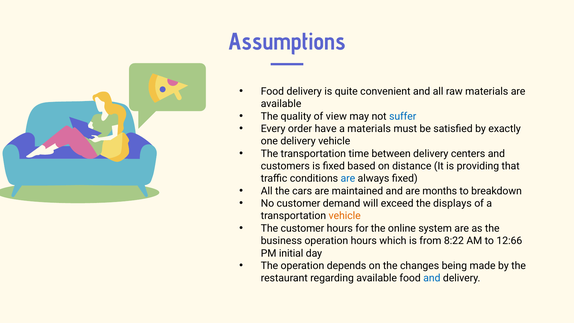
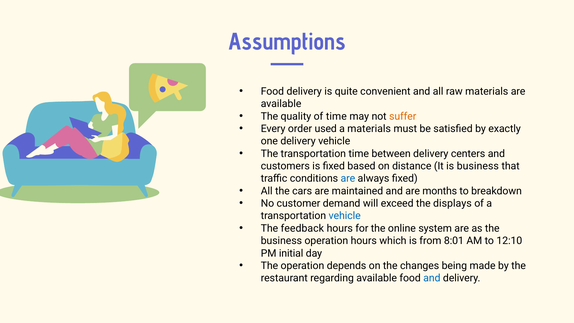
of view: view -> time (336, 116)
suffer colour: blue -> orange (403, 116)
have: have -> used (326, 129)
is providing: providing -> business (478, 166)
vehicle colour: orange -> blue (345, 216)
The customer: customer -> feedback (302, 228)
8:22: 8:22 -> 8:01 (454, 241)
12:66: 12:66 -> 12:10 (509, 241)
